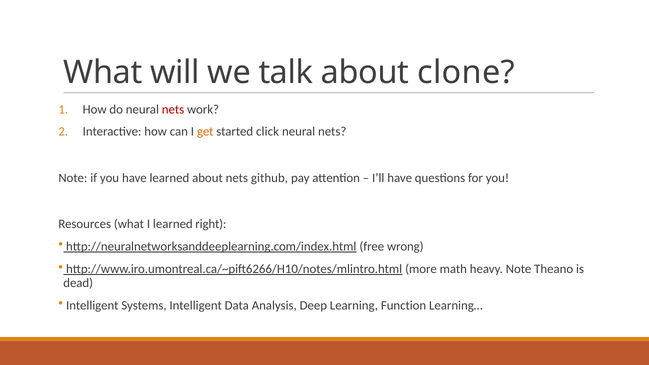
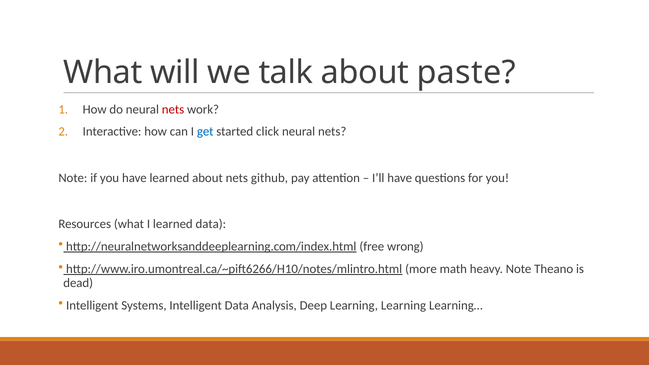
clone: clone -> paste (466, 73)
get colour: orange -> blue (205, 132)
learned right: right -> data (211, 224)
Learning Function: Function -> Learning (404, 305)
